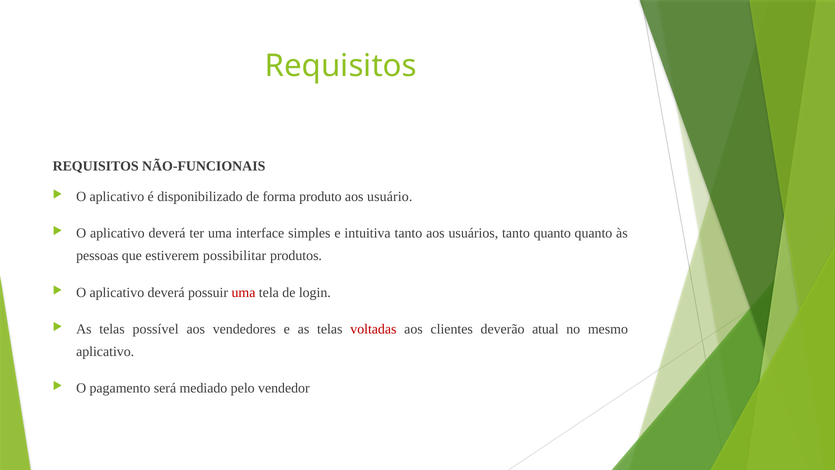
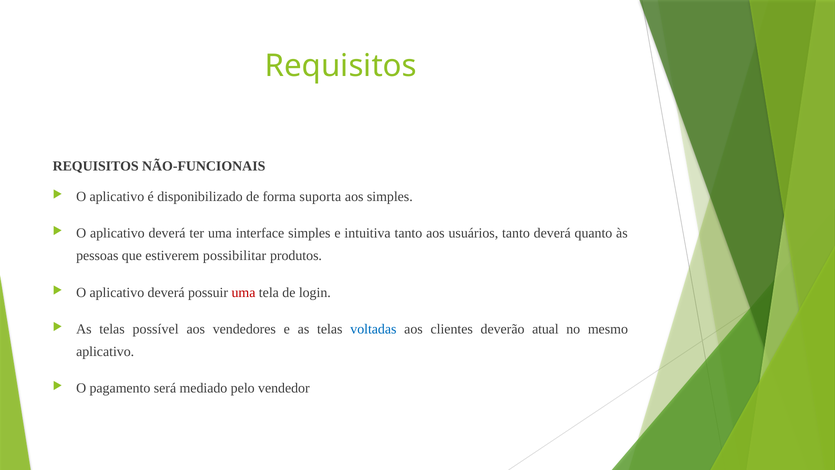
produto: produto -> suporta (320, 197)
aos usuário: usuário -> simples (390, 197)
tanto quanto: quanto -> deverá (552, 233)
voltadas colour: red -> blue (373, 329)
